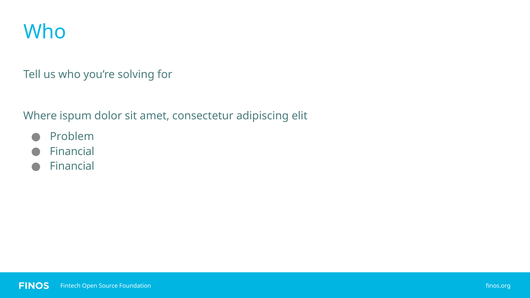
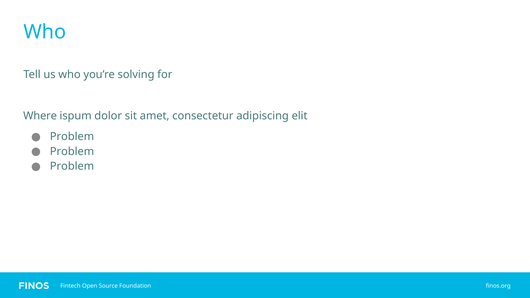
Financial: Financial -> Problem (72, 151)
Financial: Financial -> Problem (72, 166)
